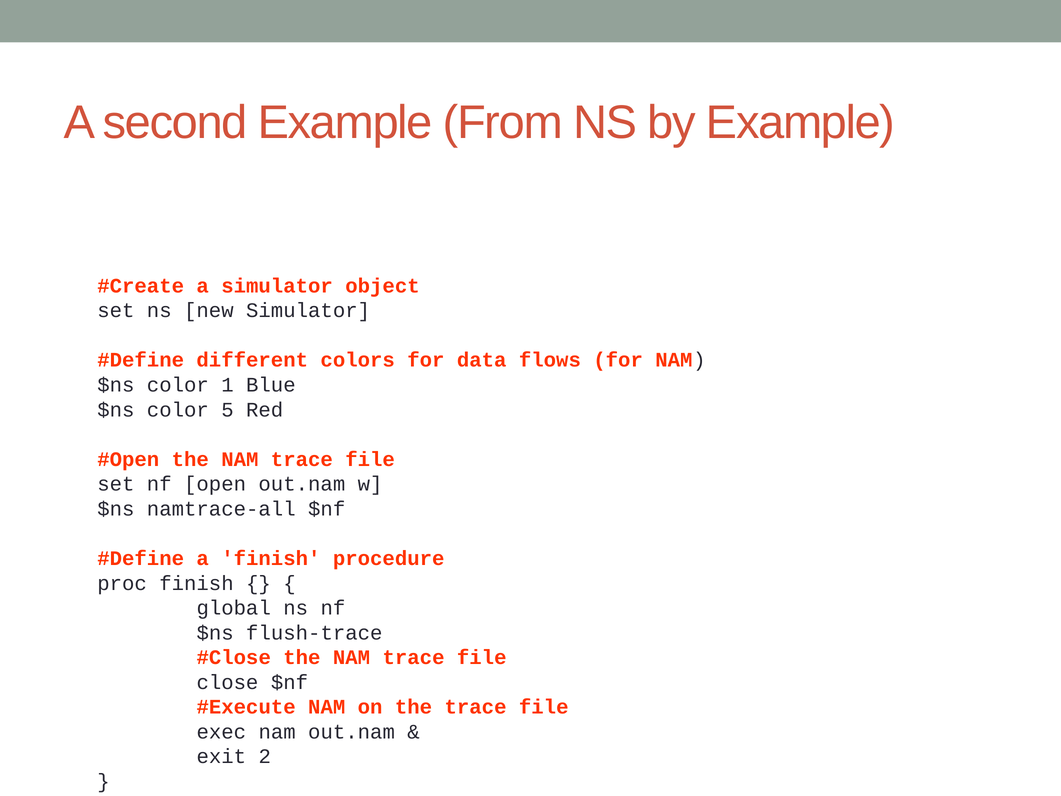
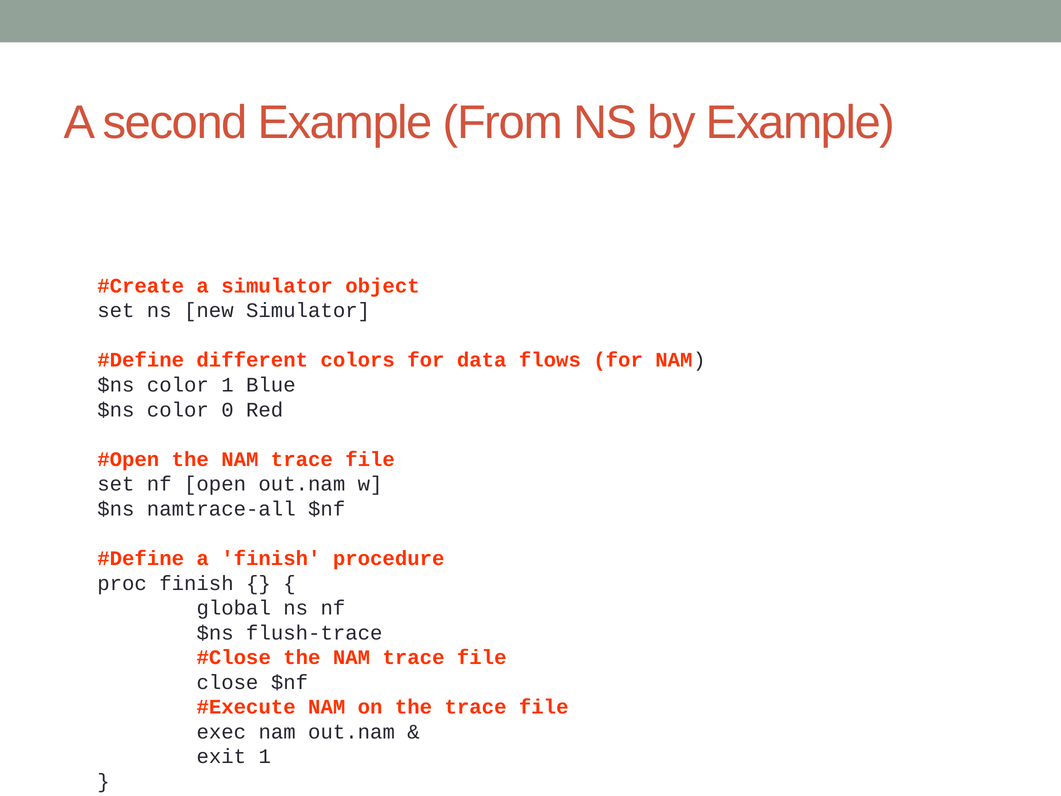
5: 5 -> 0 (228, 410)
exit 2: 2 -> 1 (265, 756)
